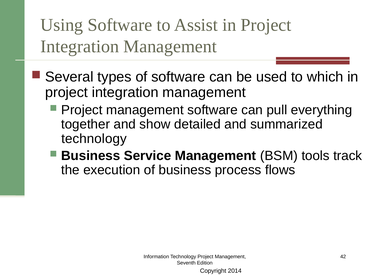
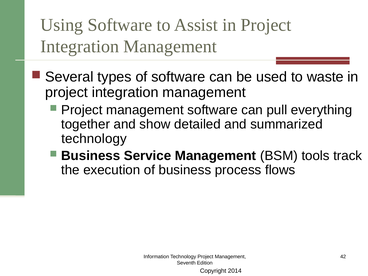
which: which -> waste (325, 77)
